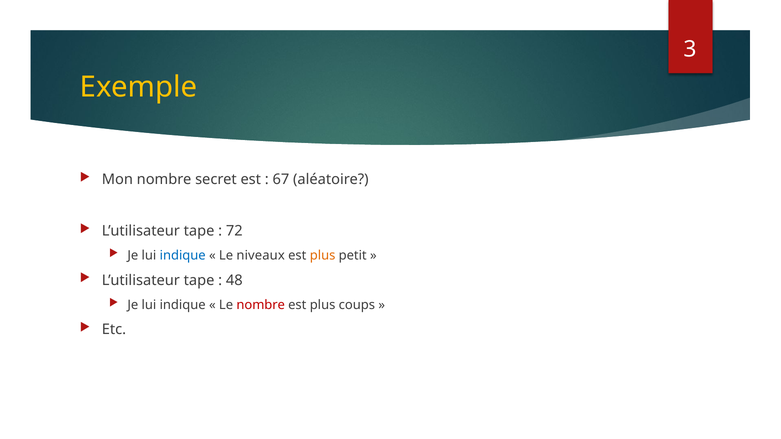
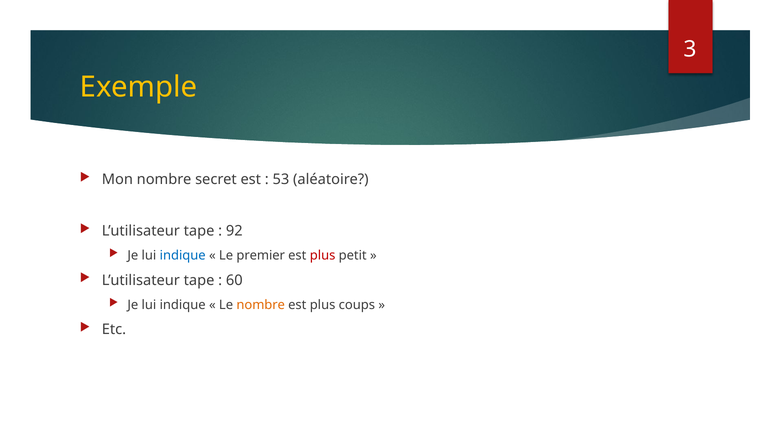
67: 67 -> 53 (281, 180)
72: 72 -> 92 (234, 231)
niveaux: niveaux -> premier (261, 256)
plus colour: orange -> red (323, 256)
48: 48 -> 60 (234, 280)
nombre colour: red -> orange (261, 305)
